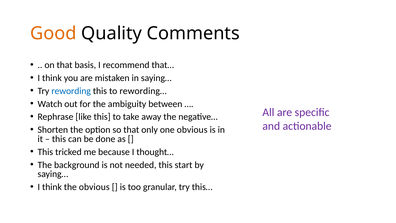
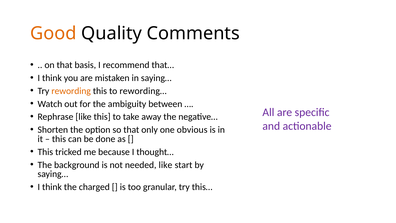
rewording colour: blue -> orange (71, 91)
needed this: this -> like (166, 165)
the obvious: obvious -> charged (94, 187)
